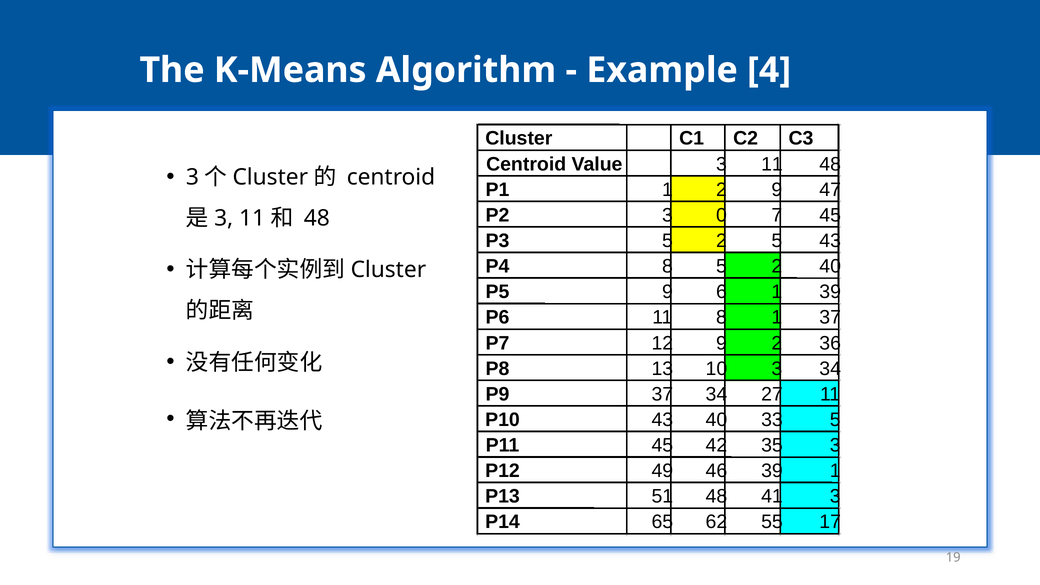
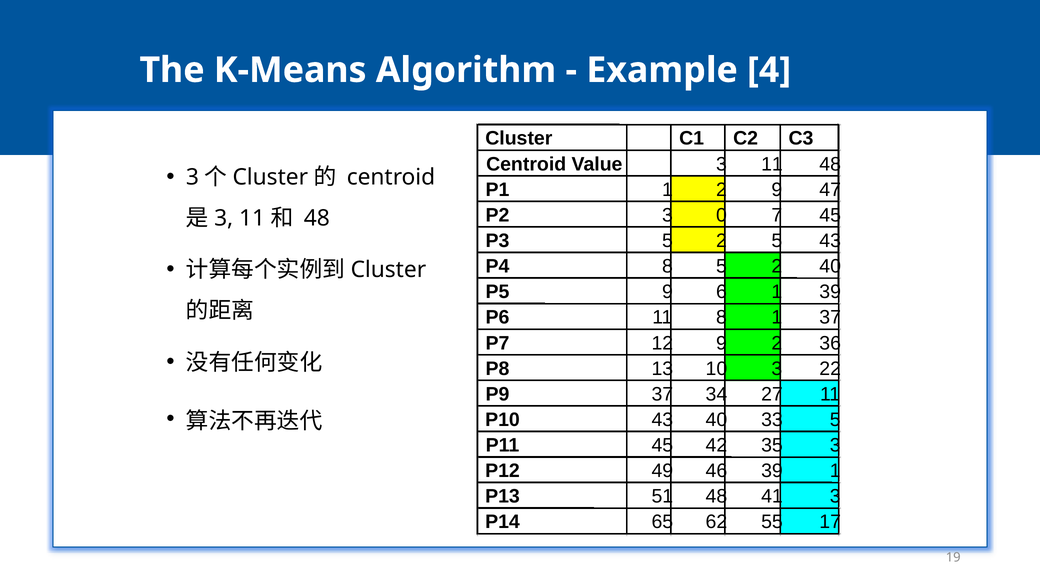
34: 34 -> 22 (830, 369)
